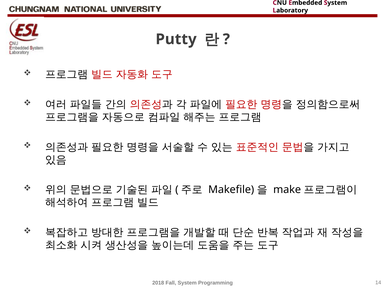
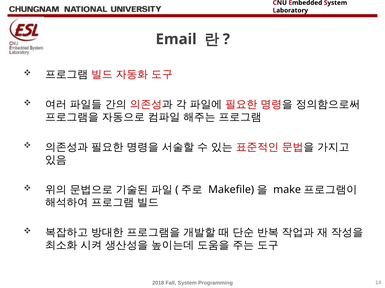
Putty: Putty -> Email (176, 39)
